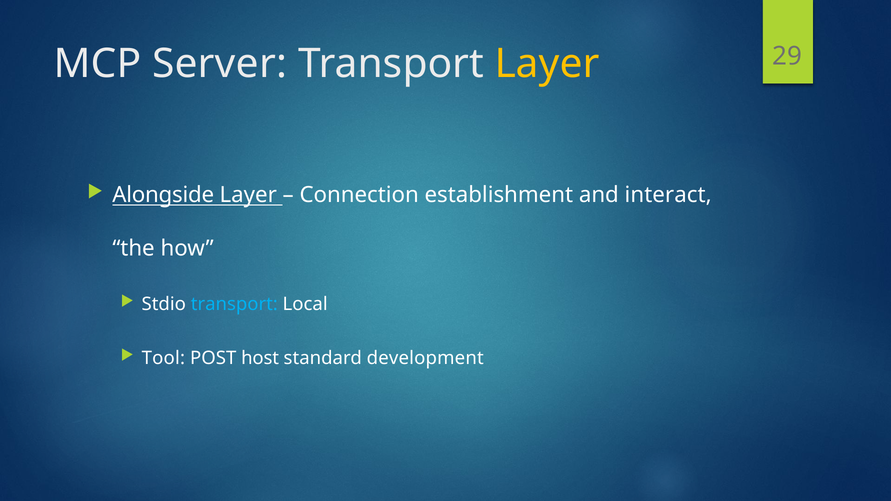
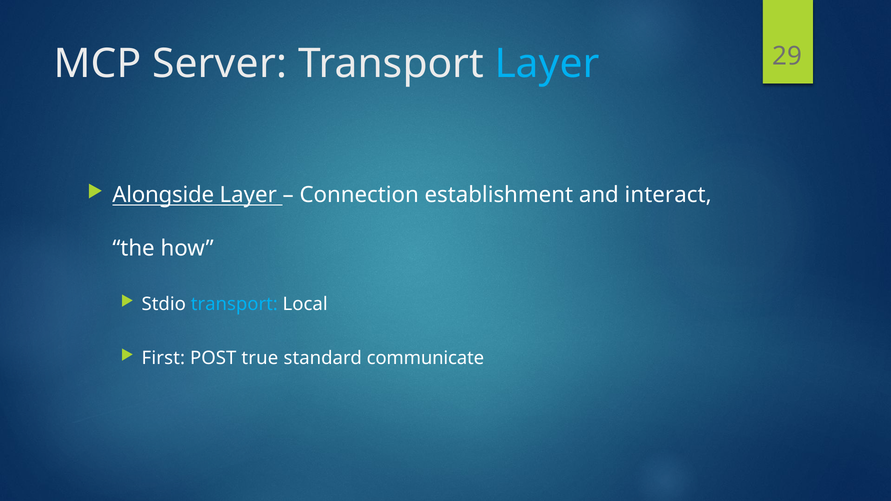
Layer colour: yellow -> light blue (547, 64)
Tool: Tool -> First (163, 358)
host: host -> true (260, 358)
development: development -> communicate (425, 358)
